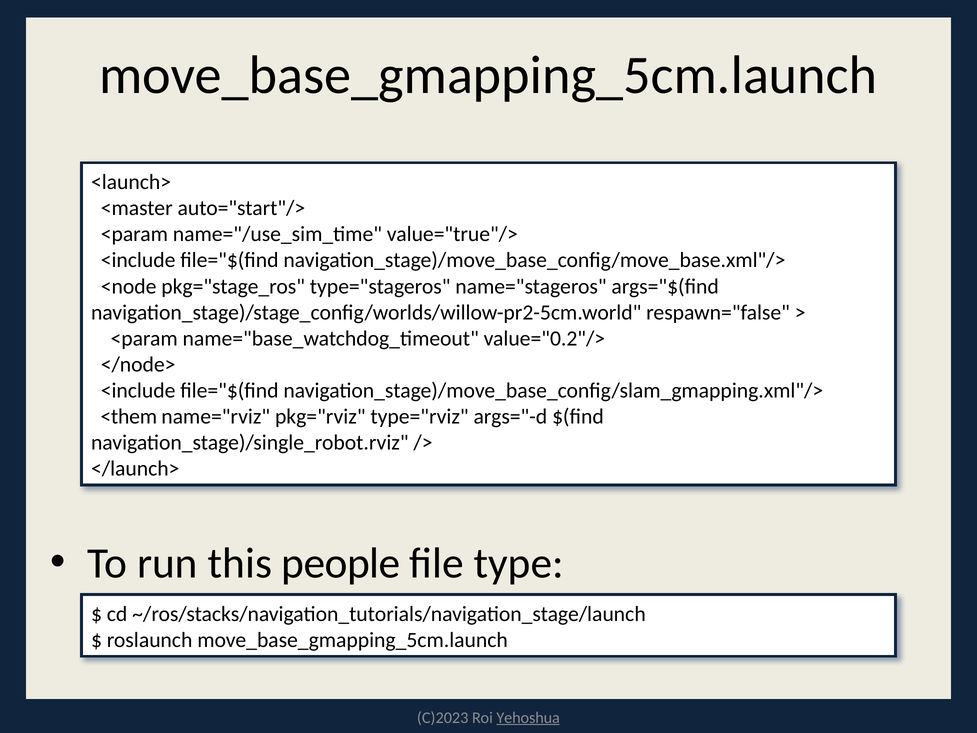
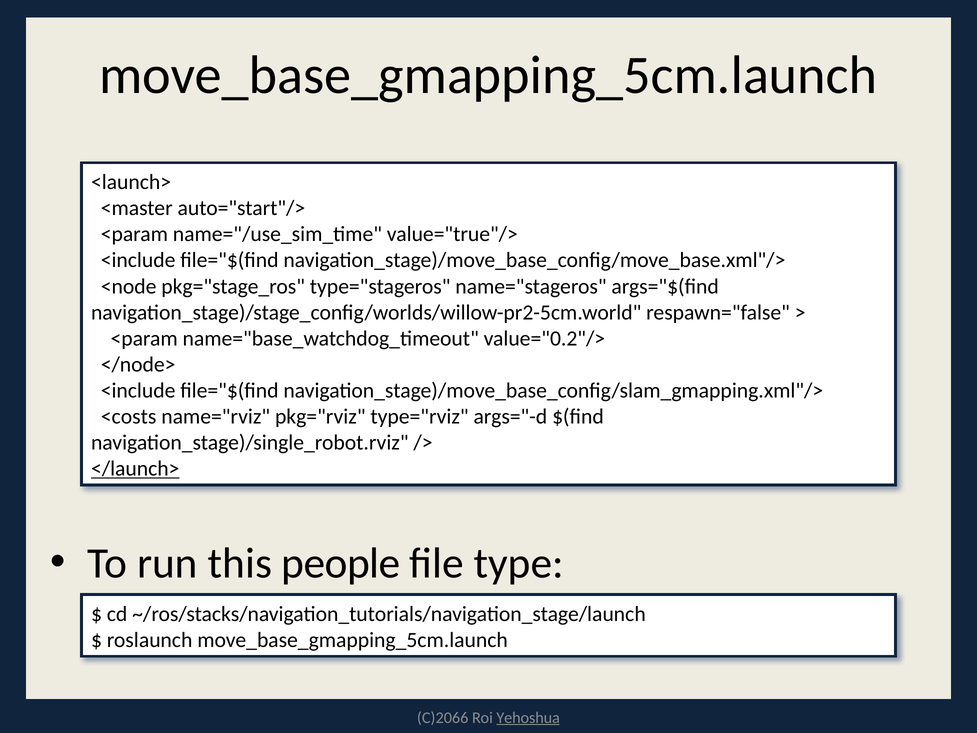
<them: <them -> <costs (129, 416)
</launch> underline: none -> present (135, 469)
C)2023: C)2023 -> C)2066 (443, 717)
